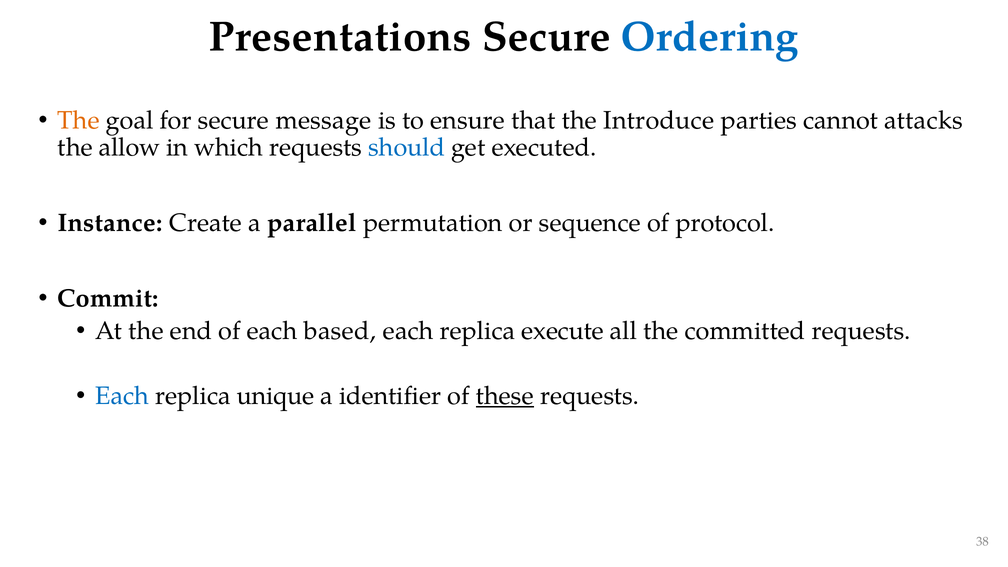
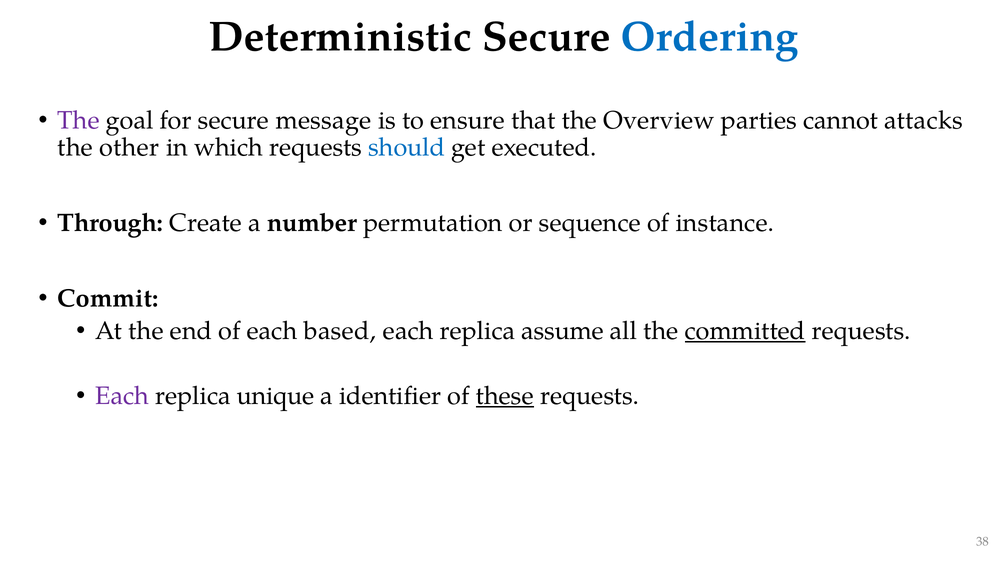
Presentations: Presentations -> Deterministic (340, 37)
The colour: orange -> purple (79, 120)
Introduce: Introduce -> Overview (659, 120)
allow: allow -> other (129, 148)
Instance: Instance -> Through (110, 223)
parallel: parallel -> number (312, 223)
protocol: protocol -> instance (725, 223)
execute: execute -> assume (563, 331)
committed underline: none -> present (745, 331)
Each colour: blue -> purple (122, 396)
